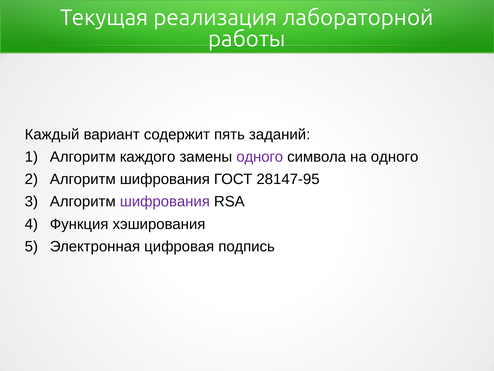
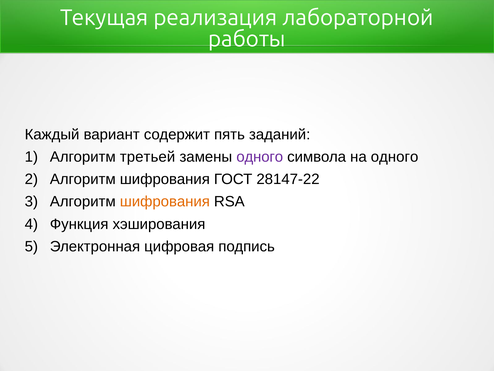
каждого: каждого -> третьей (148, 157)
28147-95: 28147-95 -> 28147-22 (288, 179)
шифрования colour: purple -> orange (165, 201)
